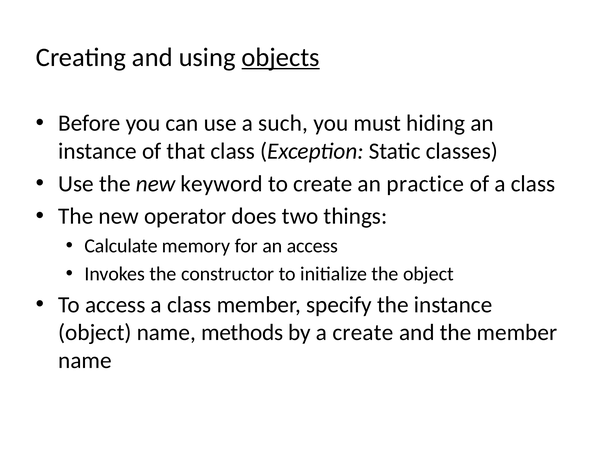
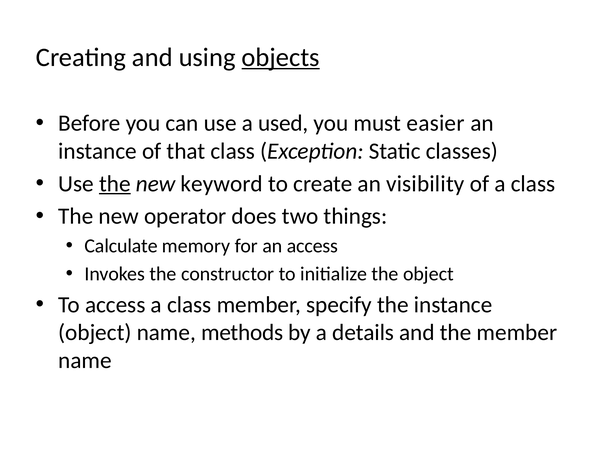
such: such -> used (283, 123)
hiding: hiding -> easier (436, 123)
the underline: none -> present (115, 184)
practice: practice -> visibility (425, 184)
a create: create -> details (363, 332)
